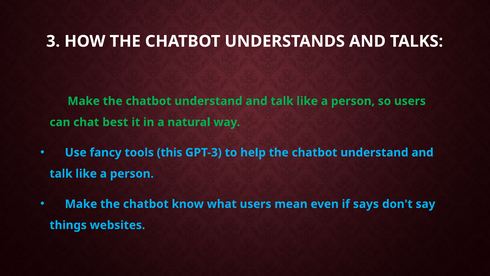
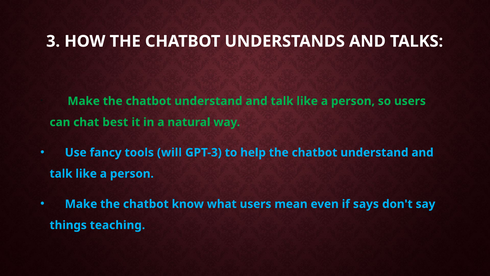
this: this -> will (169, 152)
websites: websites -> teaching (117, 225)
